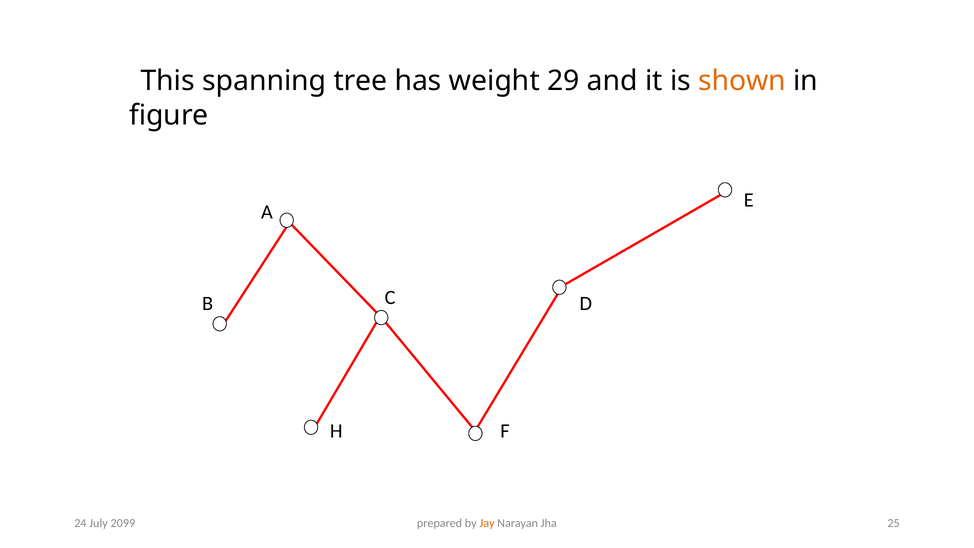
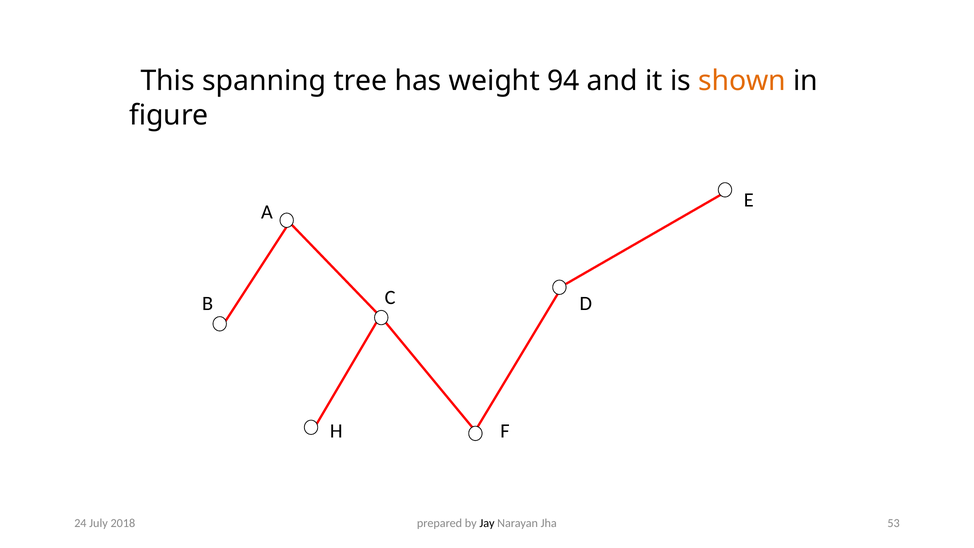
29: 29 -> 94 (563, 81)
Jay colour: orange -> black (487, 523)
25: 25 -> 53 (894, 523)
2099: 2099 -> 2018 (123, 523)
